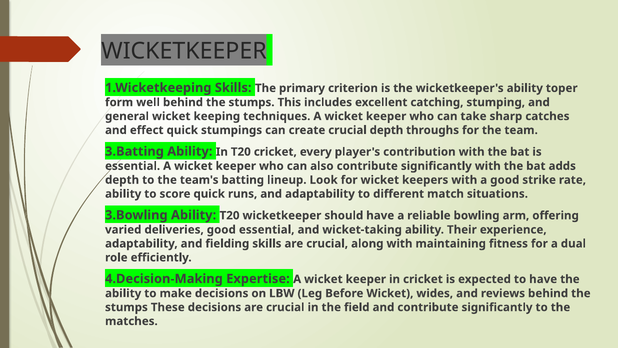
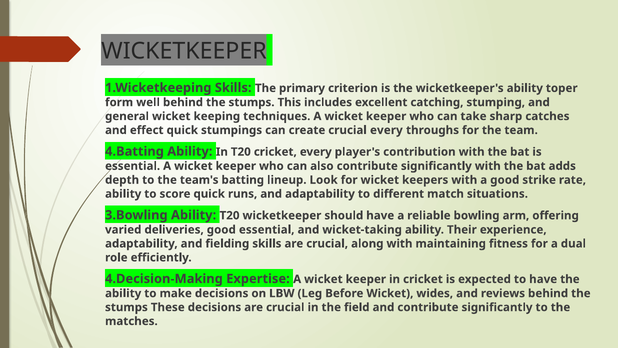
crucial depth: depth -> every (386, 130)
3.Batting: 3.Batting -> 4.Batting (134, 151)
